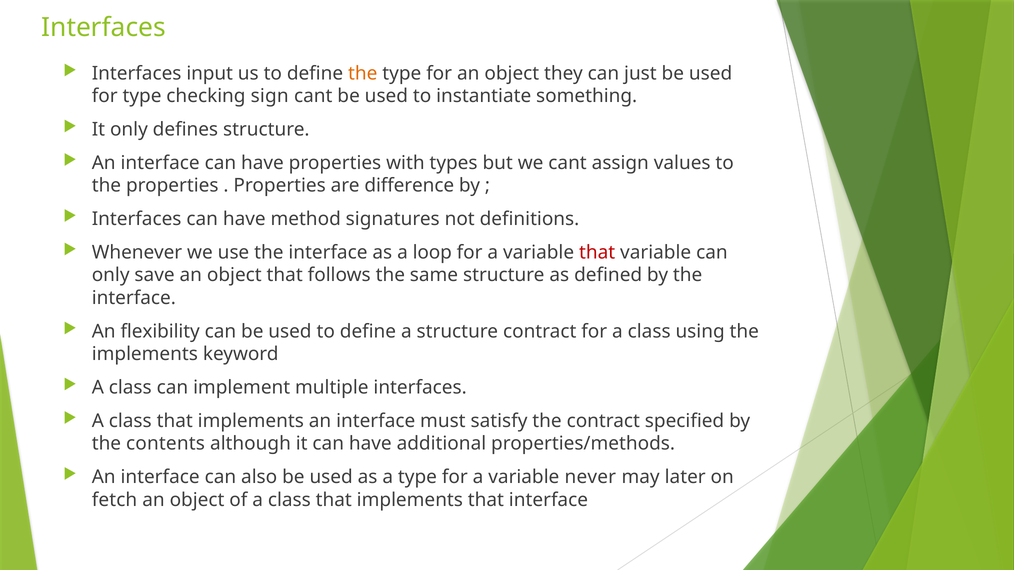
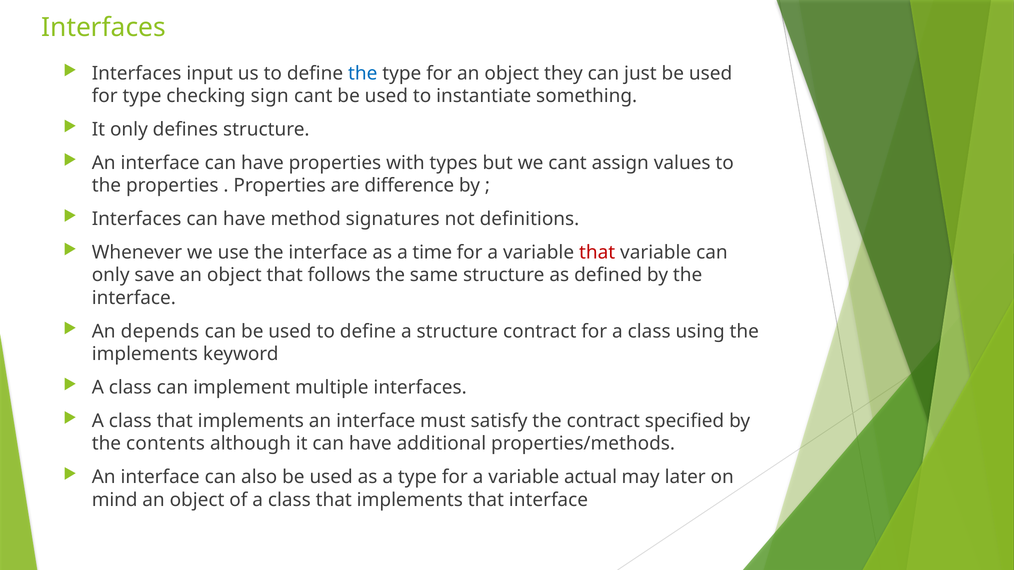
the colour: orange -> blue (363, 73)
loop: loop -> time (432, 253)
flexibility: flexibility -> depends (160, 332)
never: never -> actual (591, 477)
fetch: fetch -> mind (115, 500)
